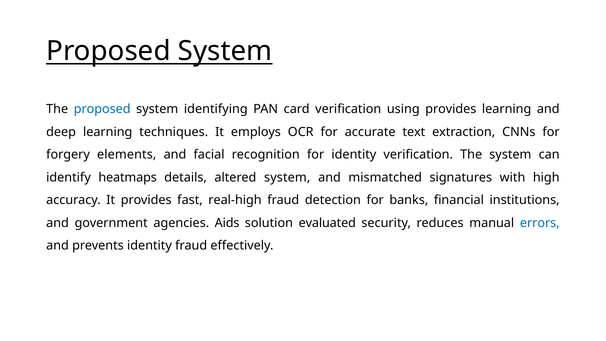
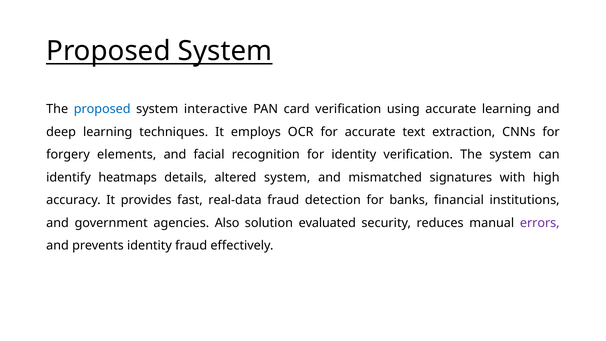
identifying: identifying -> interactive (216, 109)
using provides: provides -> accurate (451, 109)
real-high: real-high -> real-data (235, 200)
Aids: Aids -> Also (227, 223)
errors colour: blue -> purple (540, 223)
